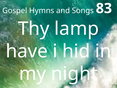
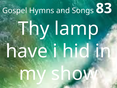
night: night -> show (74, 73)
